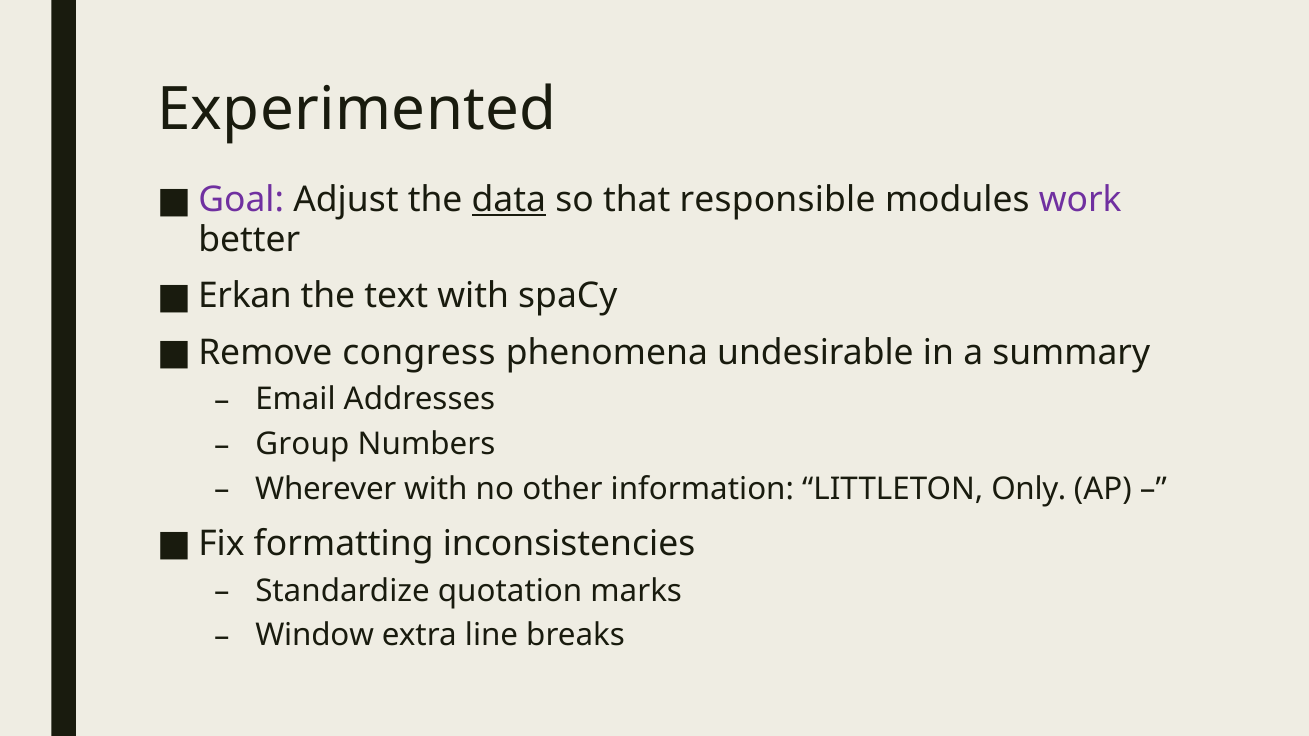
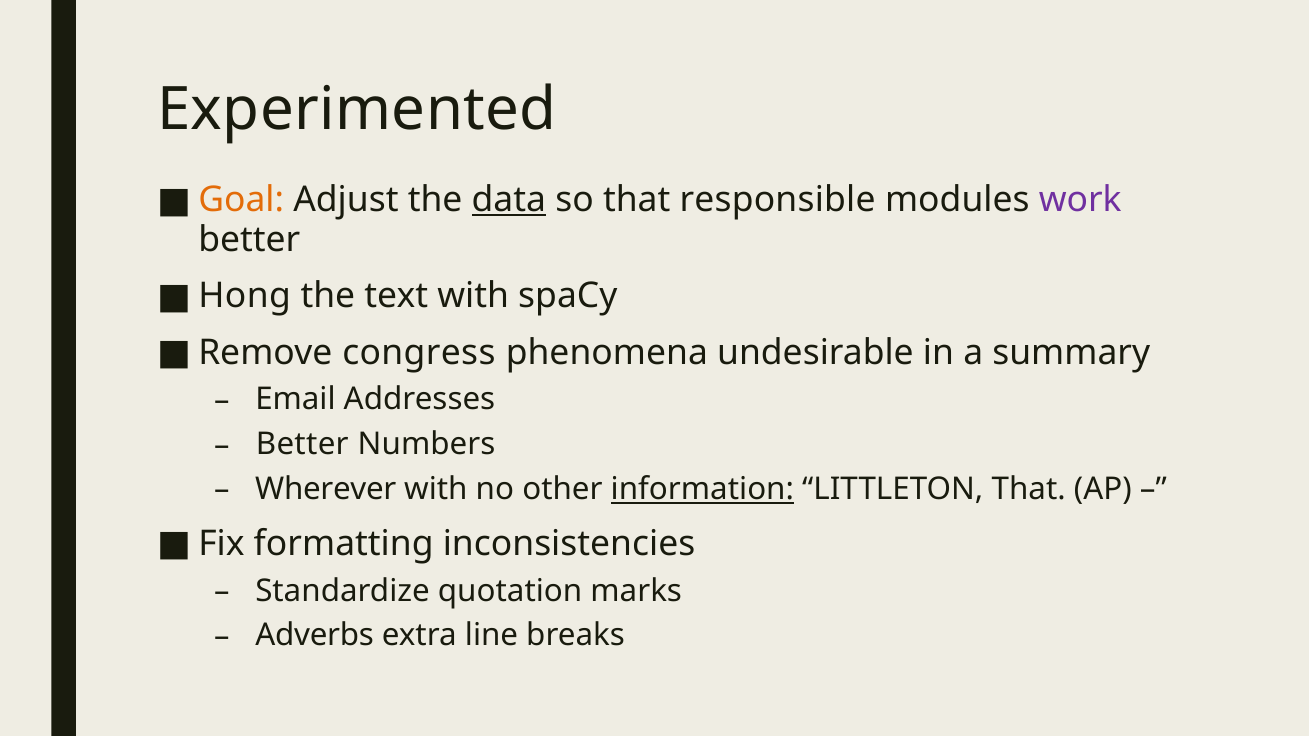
Goal colour: purple -> orange (241, 200)
Erkan: Erkan -> Hong (245, 296)
Group: Group -> Better (302, 445)
information underline: none -> present (702, 490)
LITTLETON Only: Only -> That (1029, 490)
Window: Window -> Adverbs (315, 636)
